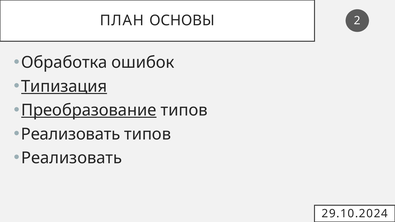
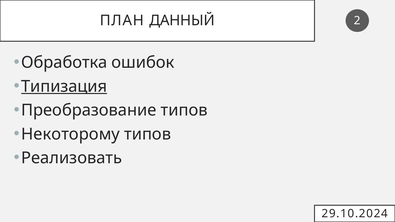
ОСНОВЫ: ОСНОВЫ -> ДАННЫЙ (182, 21)
Преобразование underline: present -> none (89, 110)
Реализовать: Реализовать -> Некоторому (71, 134)
